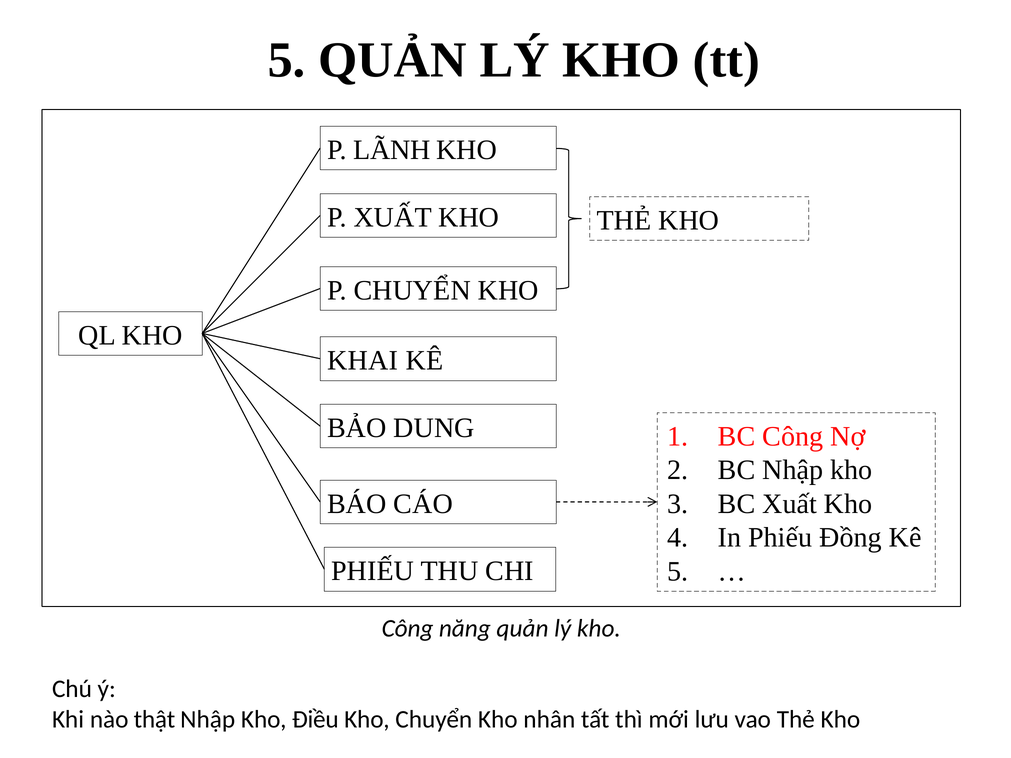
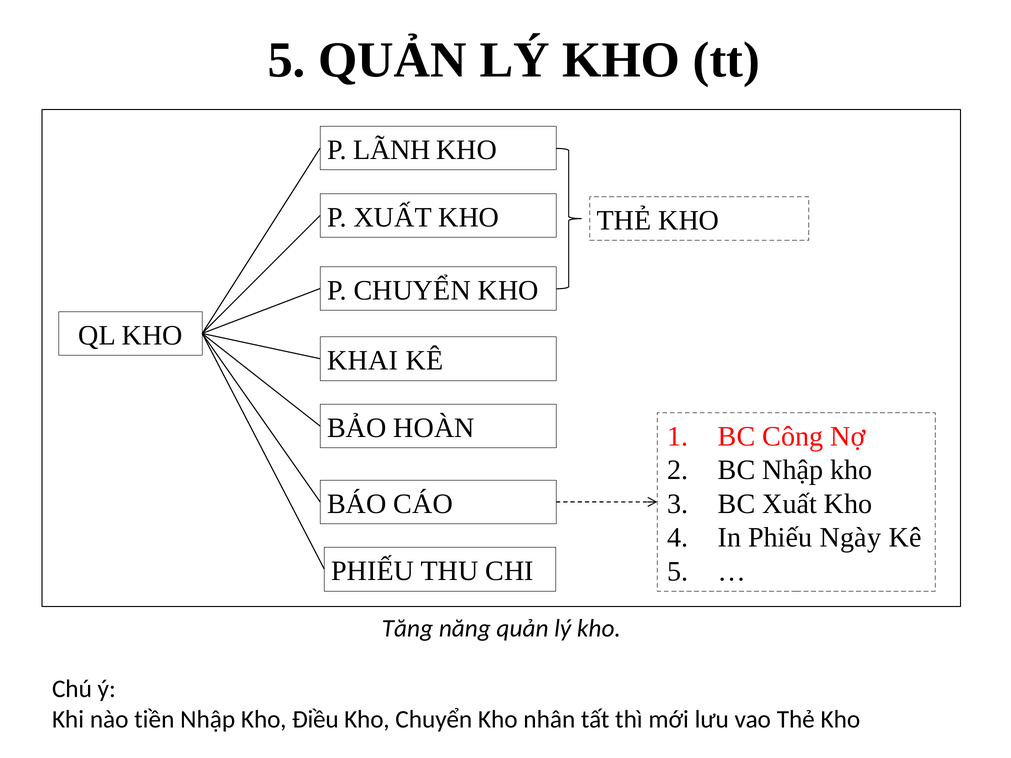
DUNG: DUNG -> HOÀN (434, 428)
Đồng: Đồng -> Ngày (850, 538)
Công: Công -> Tăng (407, 628)
thật: thật -> tiền (154, 719)
